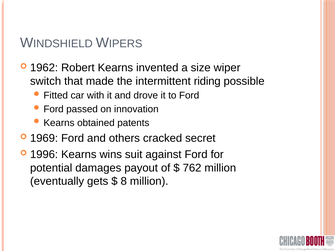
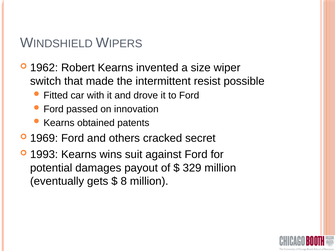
riding: riding -> resist (207, 81)
1996: 1996 -> 1993 (44, 155)
762: 762 -> 329 (192, 168)
